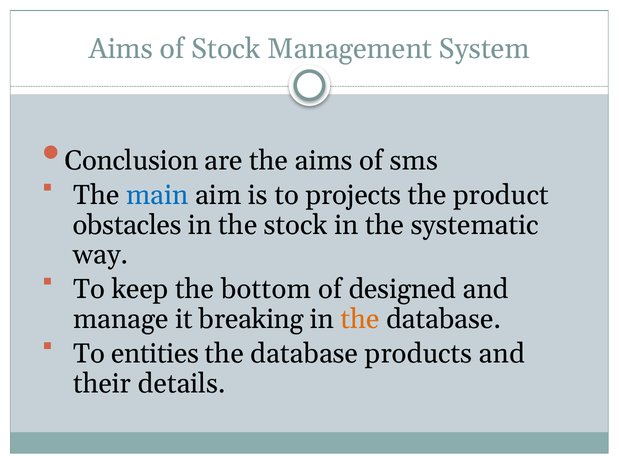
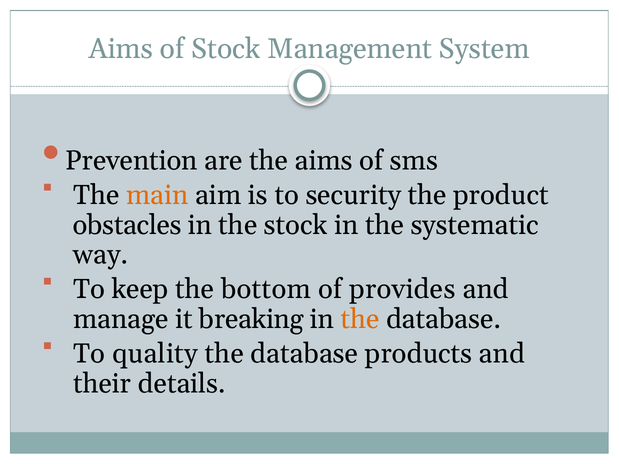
Conclusion: Conclusion -> Prevention (131, 161)
main colour: blue -> orange (157, 195)
projects: projects -> security (353, 195)
designed: designed -> provides (402, 290)
entities: entities -> quality (155, 354)
